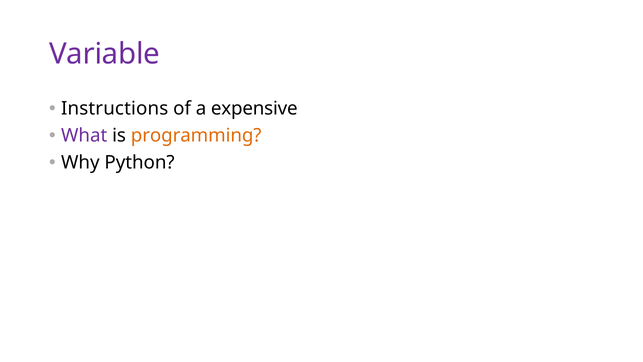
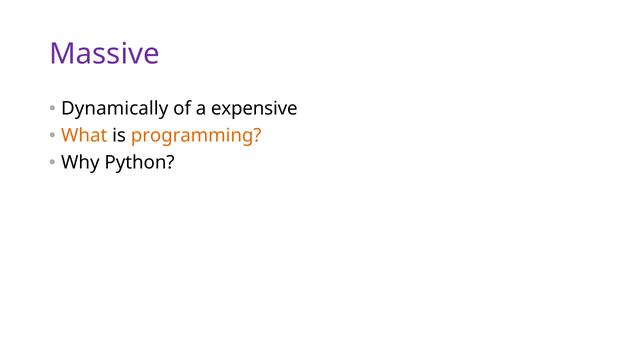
Variable: Variable -> Massive (104, 54)
Instructions: Instructions -> Dynamically (115, 109)
What colour: purple -> orange (84, 136)
